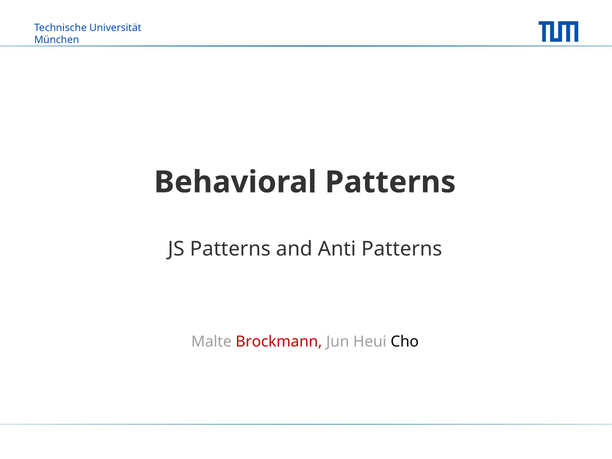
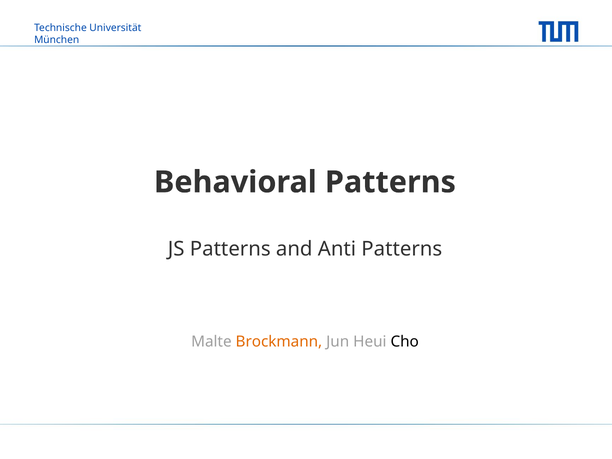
Brockmann colour: red -> orange (279, 342)
